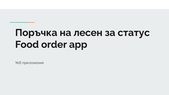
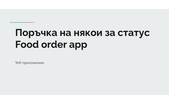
лесен: лесен -> някои (88, 33)
